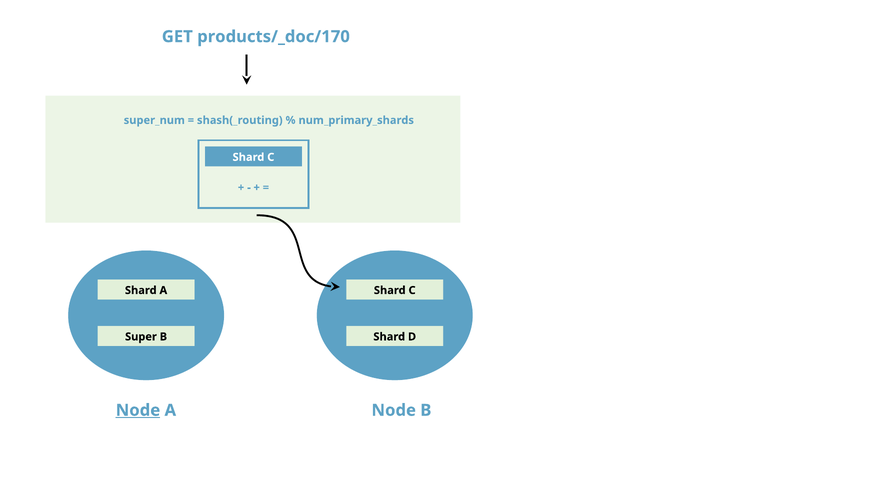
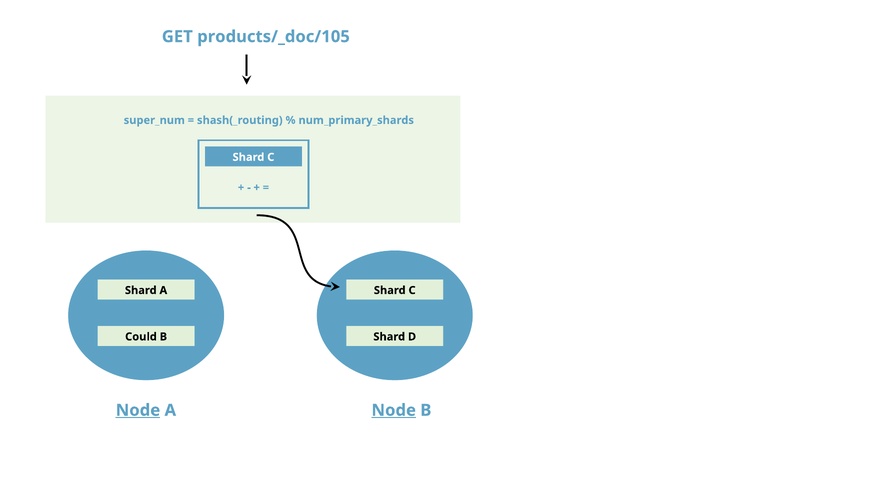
products/_doc/170: products/_doc/170 -> products/_doc/105 (274, 37)
Super: Super -> Could (141, 337)
Node underline: none -> present (394, 410)
